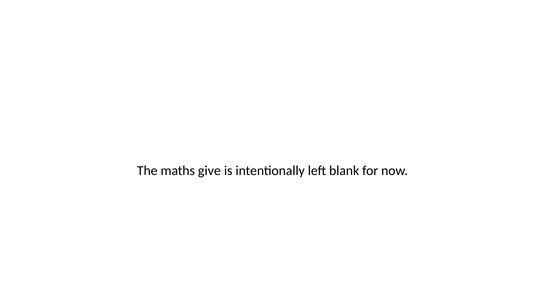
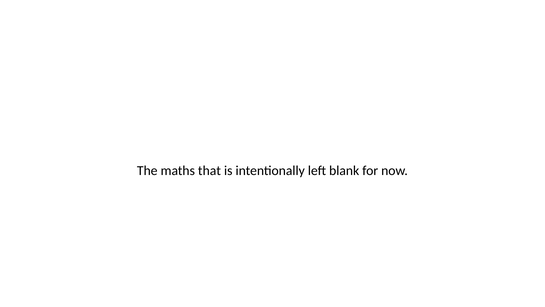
give: give -> that (209, 170)
